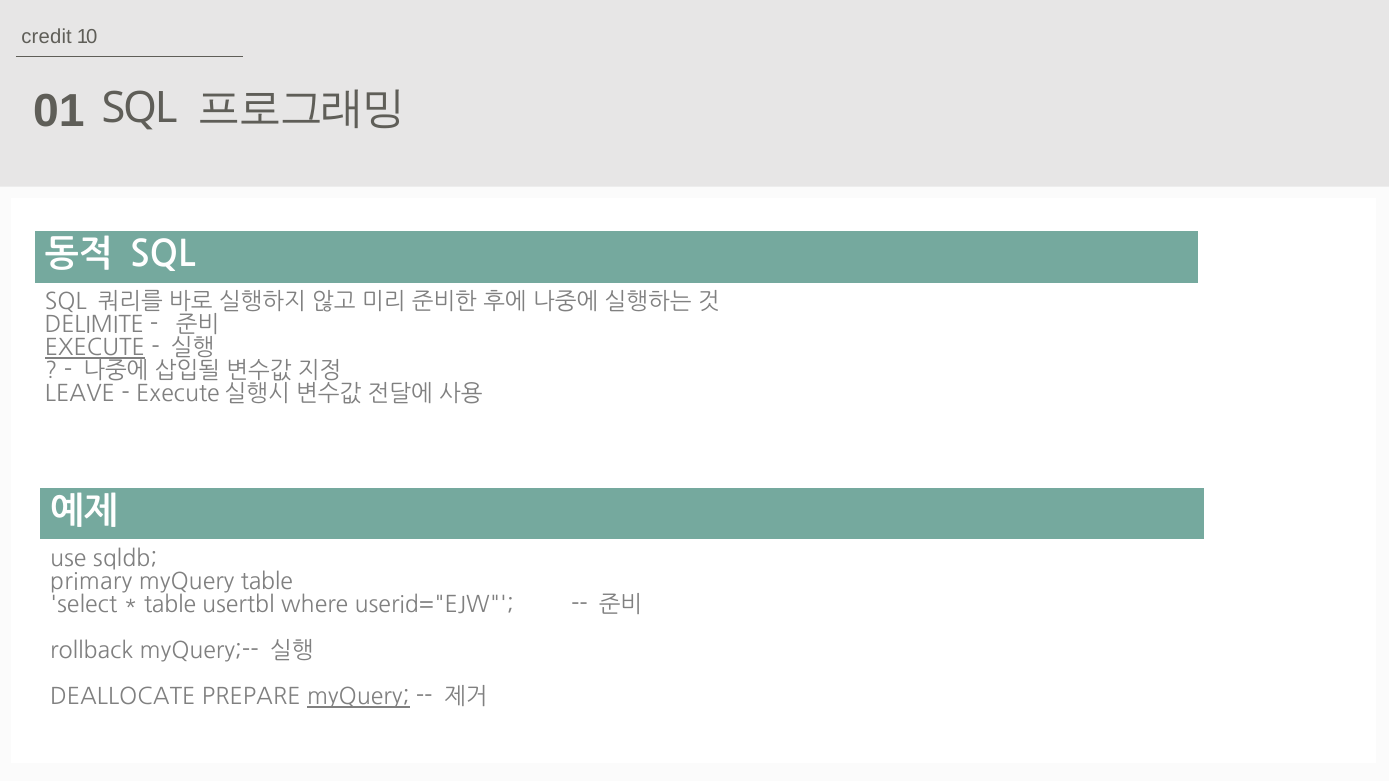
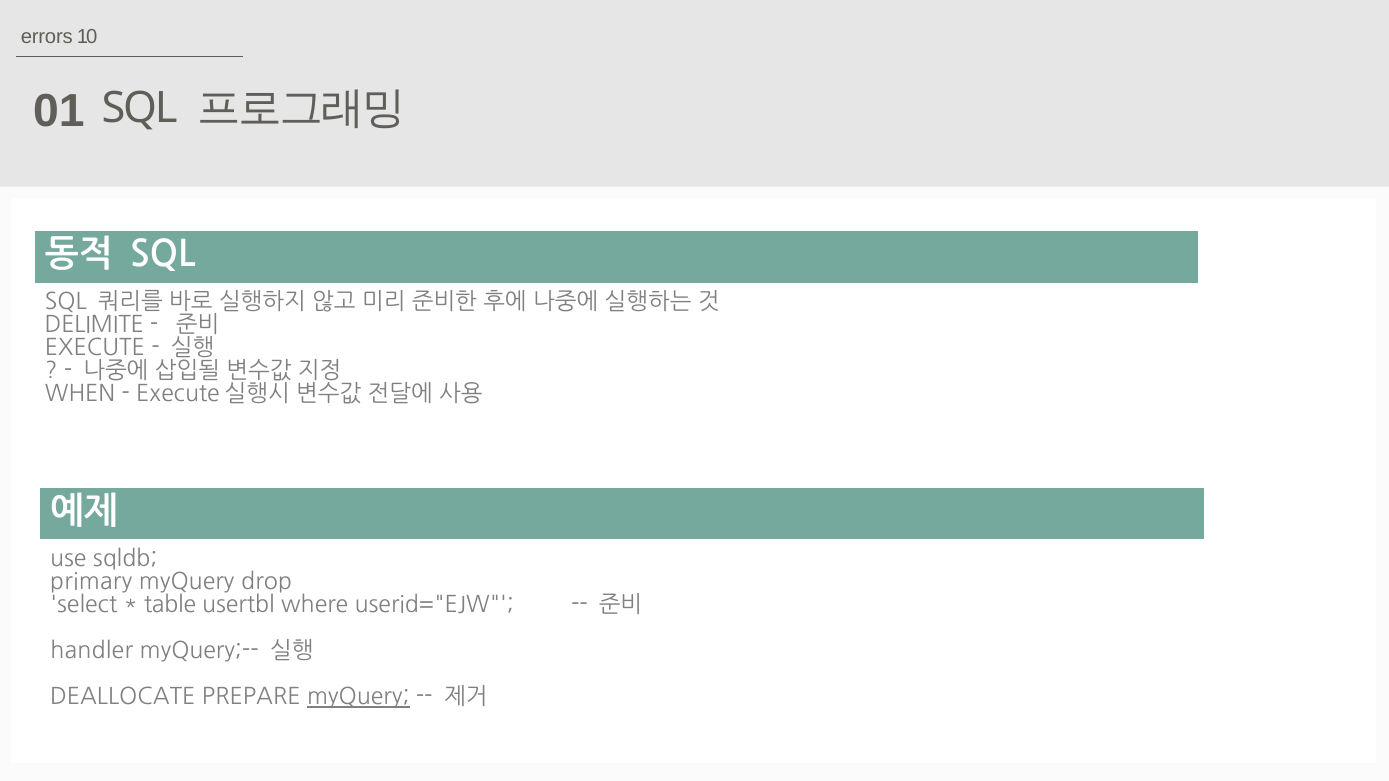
credit: credit -> errors (47, 37)
EXECUTE underline: present -> none (95, 348)
LEAVE: LEAVE -> WHEN (80, 394)
myQuery table: table -> drop (267, 582)
rollback: rollback -> handler (92, 651)
